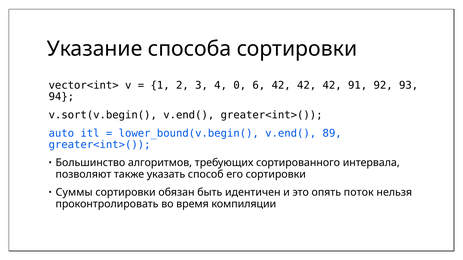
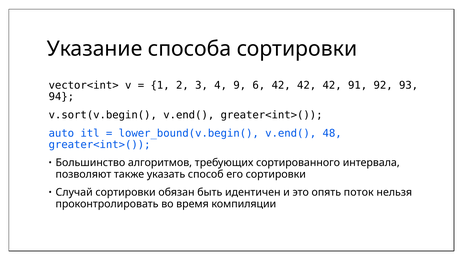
0: 0 -> 9 (240, 86)
89: 89 -> 48 (332, 133)
Суммы: Суммы -> Случай (74, 193)
